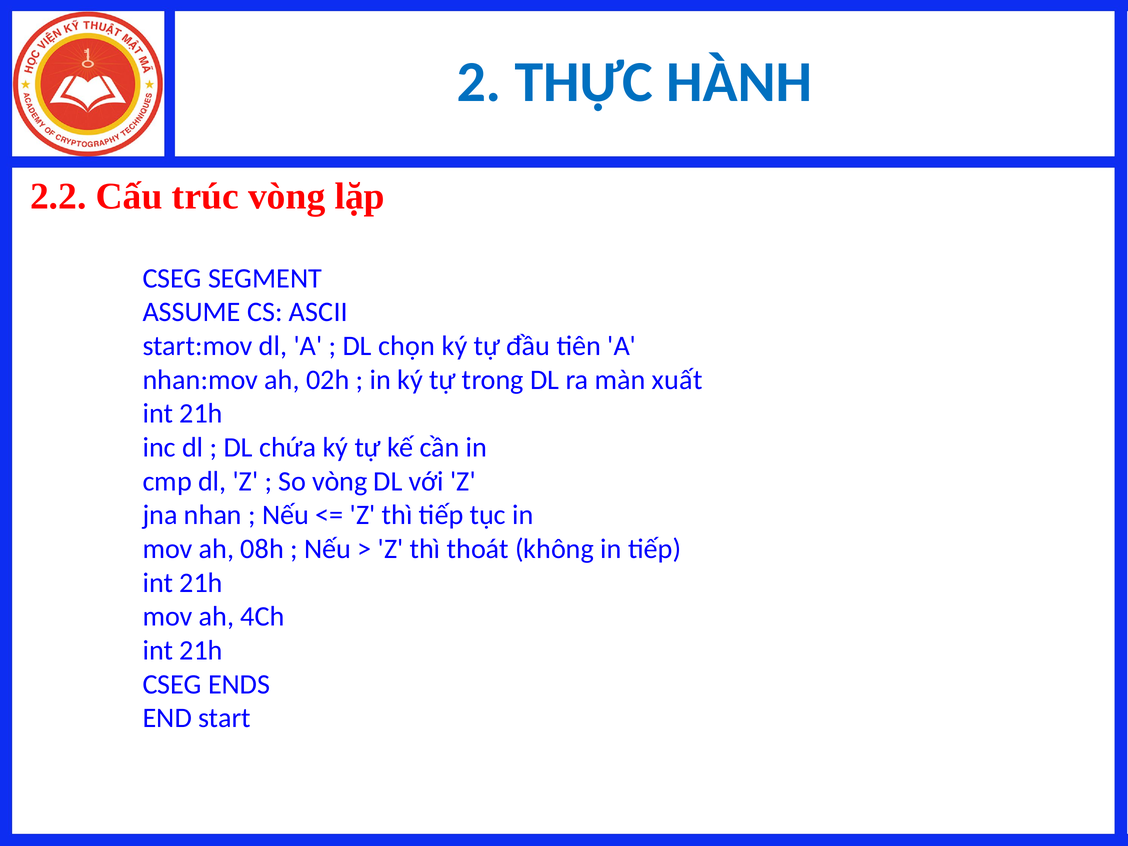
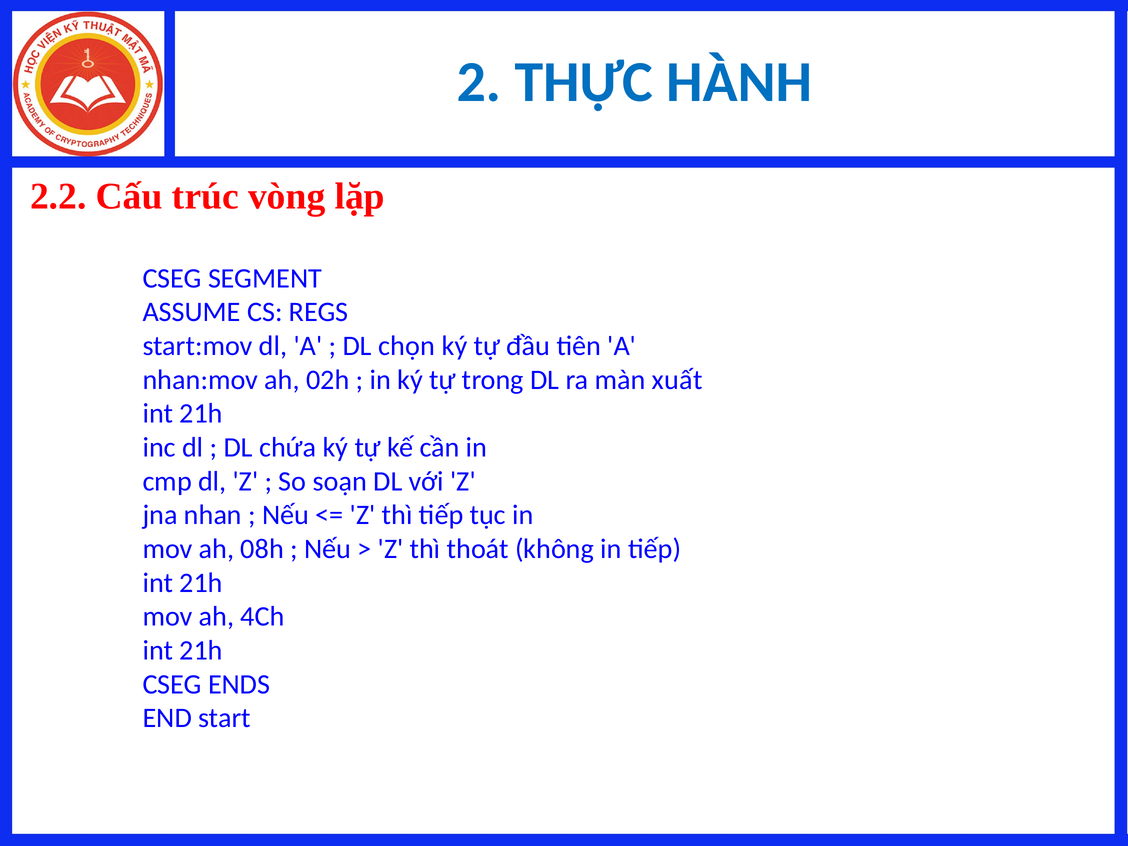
ASCII: ASCII -> REGS (319, 312)
So vòng: vòng -> soạn (340, 481)
